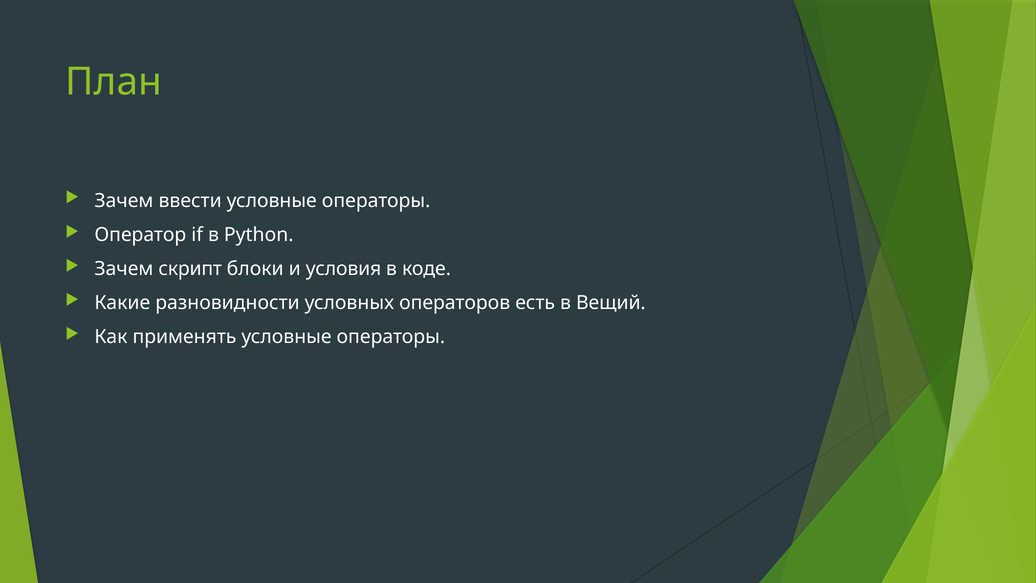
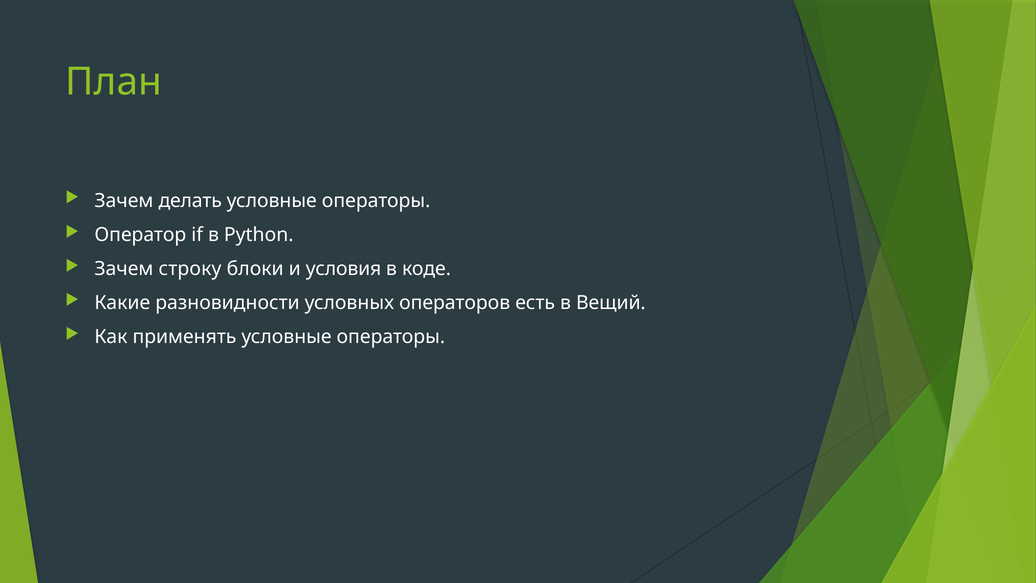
ввести: ввести -> делать (190, 201)
скрипт: скрипт -> строку (190, 269)
